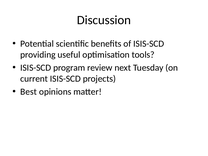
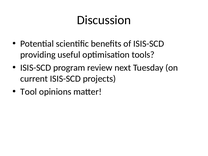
Best: Best -> Tool (29, 92)
